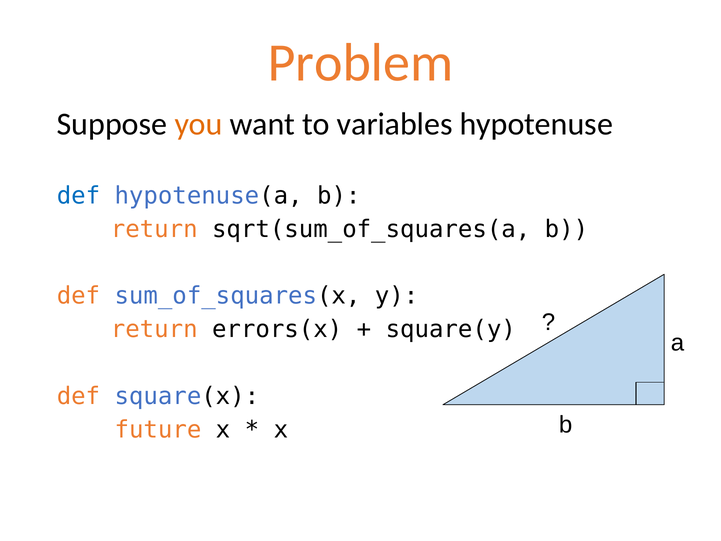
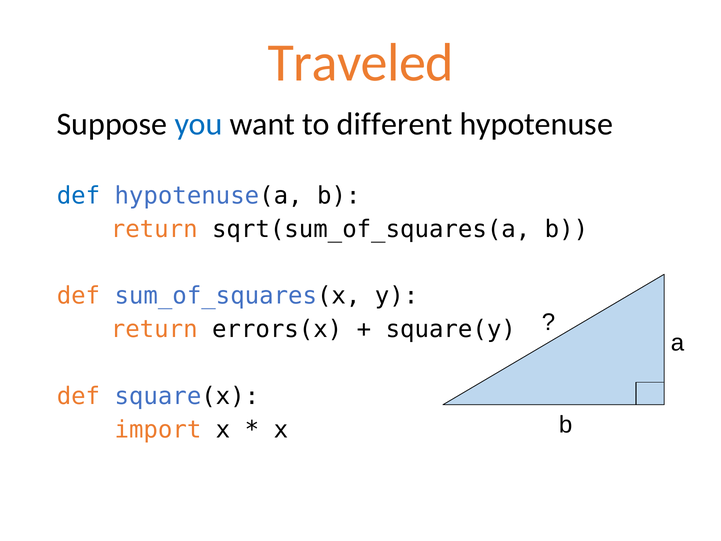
Problem: Problem -> Traveled (361, 63)
you colour: orange -> blue (199, 124)
variables: variables -> different (395, 124)
future: future -> import (158, 430)
